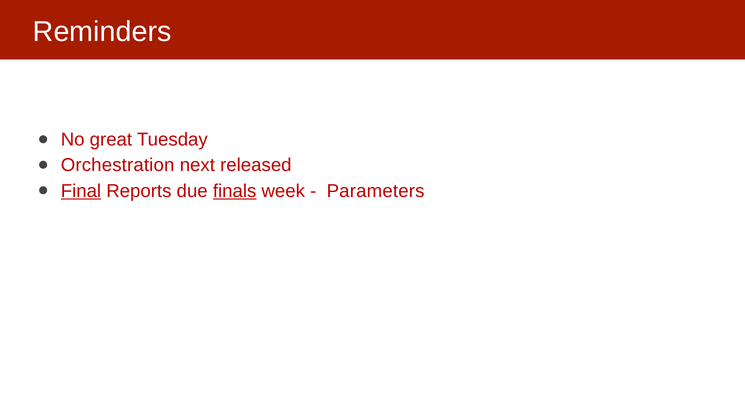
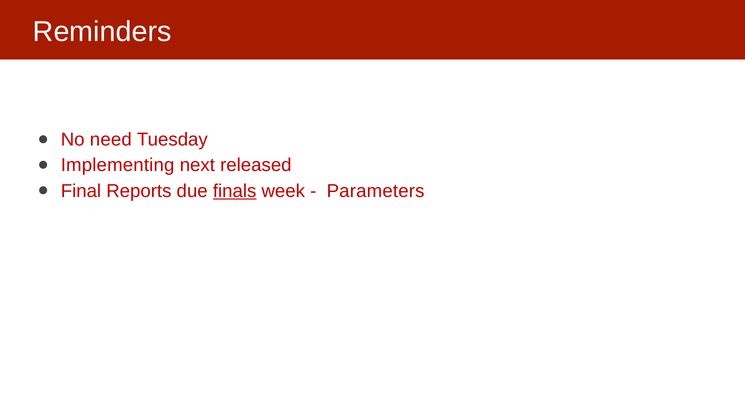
great: great -> need (111, 140)
Orchestration: Orchestration -> Implementing (118, 165)
Final underline: present -> none (81, 191)
